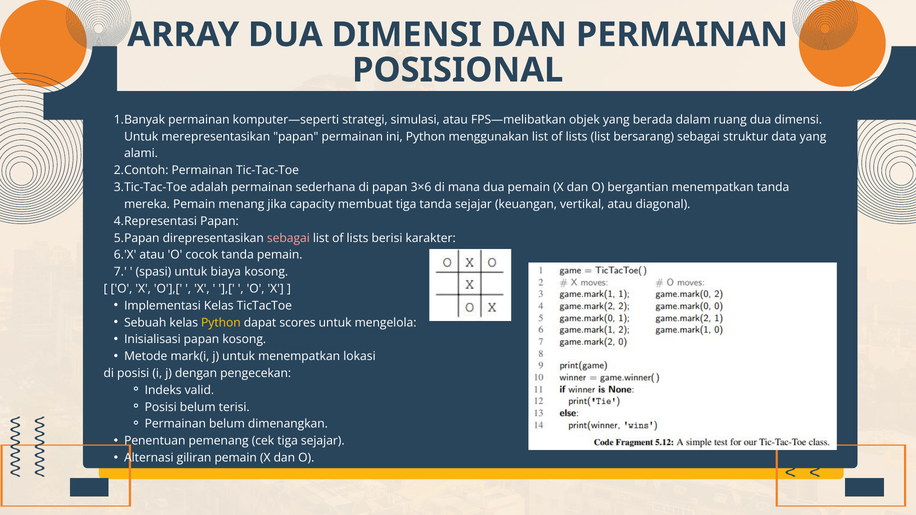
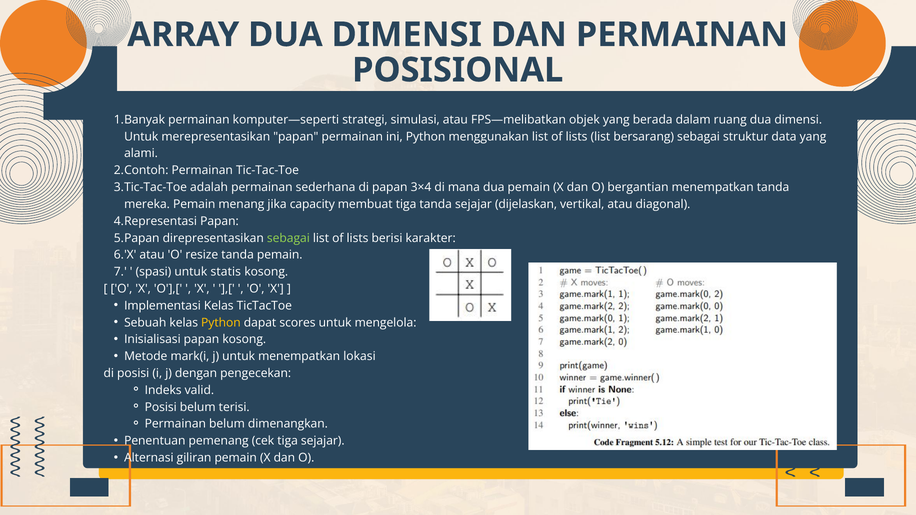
3×6: 3×6 -> 3×4 (421, 187)
keuangan: keuangan -> dijelaskan (526, 204)
sebagai colour: pink -> light green (288, 238)
cocok: cocok -> resize (202, 255)
biaya: biaya -> statis (226, 272)
